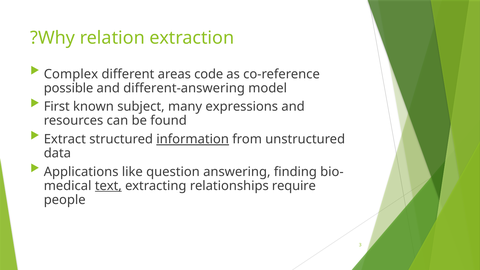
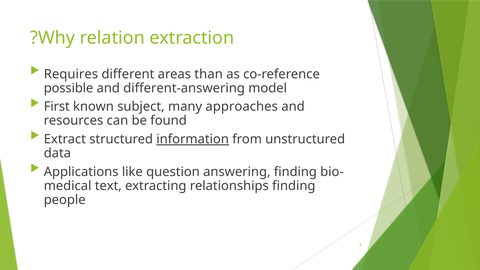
Complex: Complex -> Requires (71, 74)
code: code -> than (209, 74)
expressions: expressions -> approaches (242, 107)
text underline: present -> none (108, 186)
relationships require: require -> finding (294, 186)
